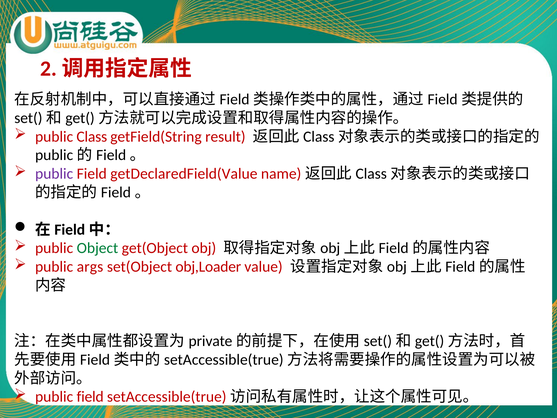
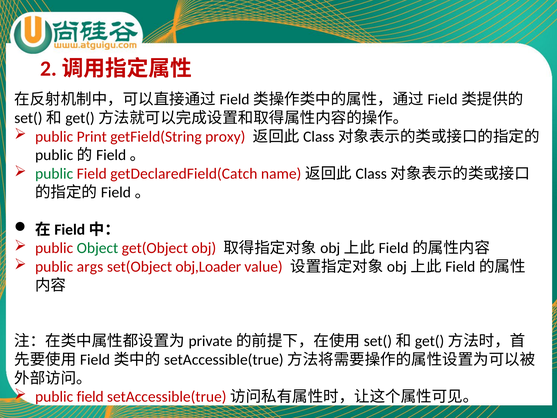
Class: Class -> Print (92, 137)
result: result -> proxy (225, 137)
public colour: purple -> green (54, 174)
getDeclaredField(Value: getDeclaredField(Value -> getDeclaredField(Catch (184, 174)
